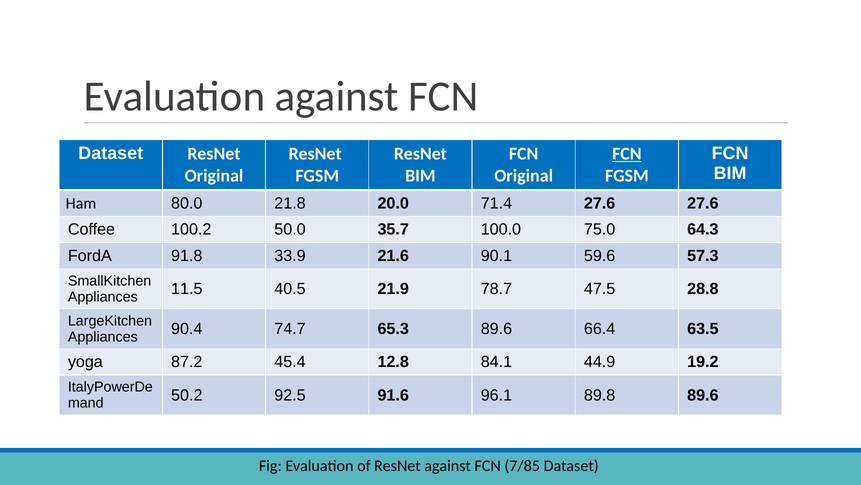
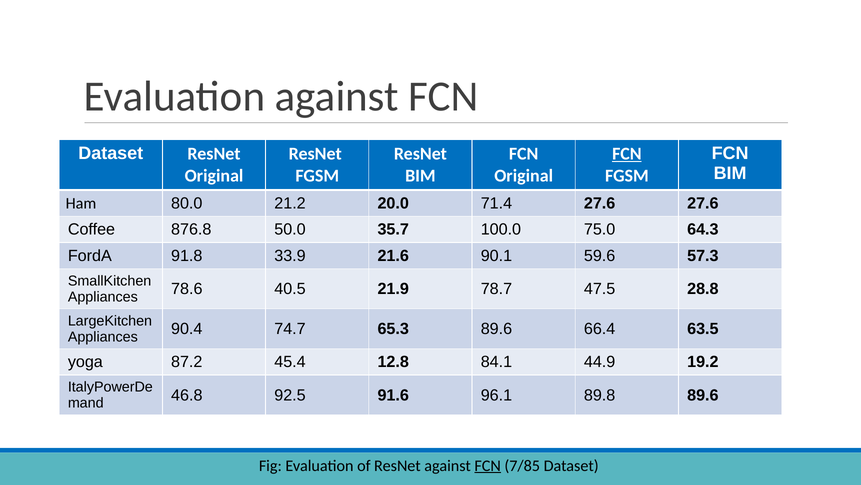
21.8: 21.8 -> 21.2 (290, 203)
100.2: 100.2 -> 876.8 (191, 229)
11.5: 11.5 -> 78.6 (187, 289)
50.2: 50.2 -> 46.8 (187, 395)
FCN underline: none -> present (488, 465)
